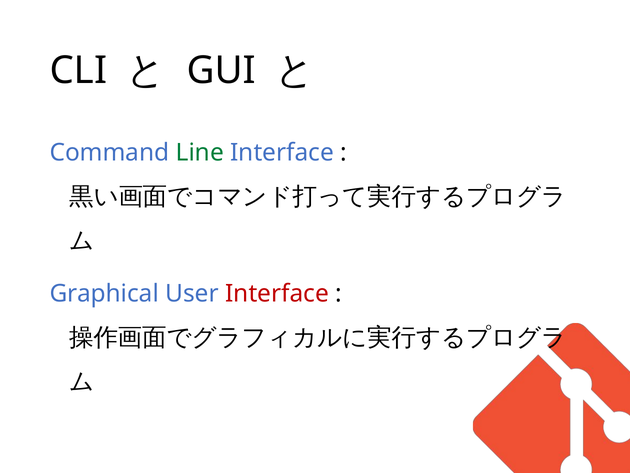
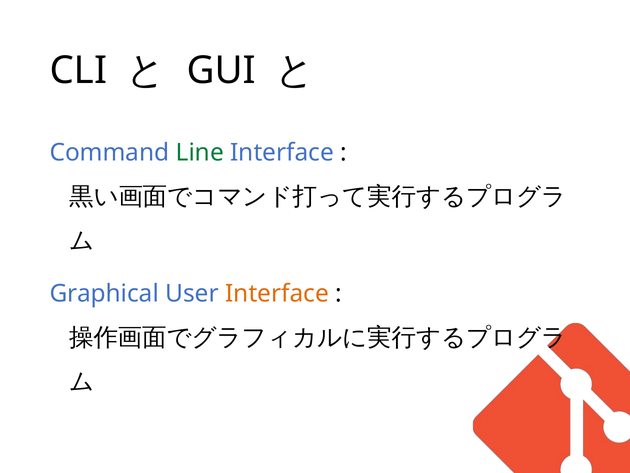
Interface colour: red -> orange (277, 293)
